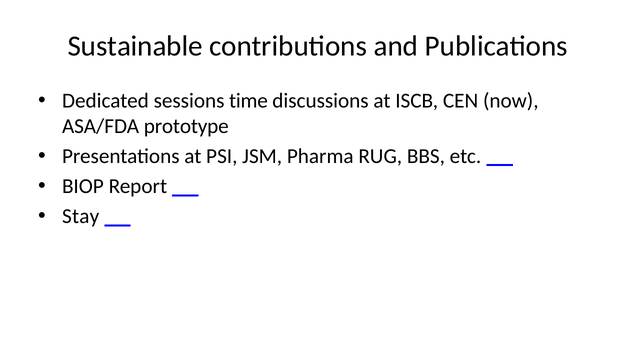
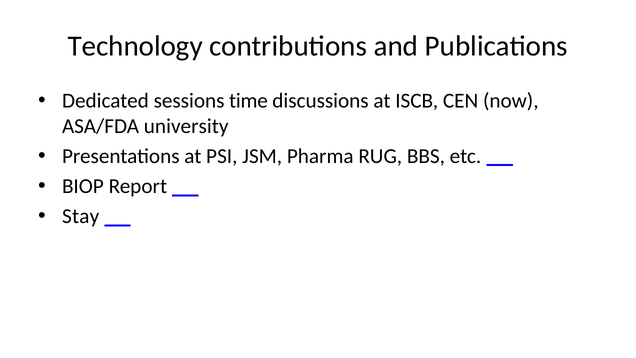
Sustainable: Sustainable -> Technology (135, 46)
prototype: prototype -> university (186, 126)
